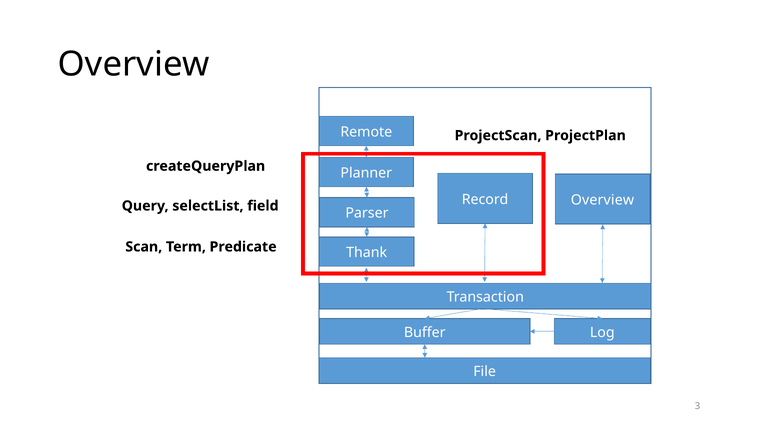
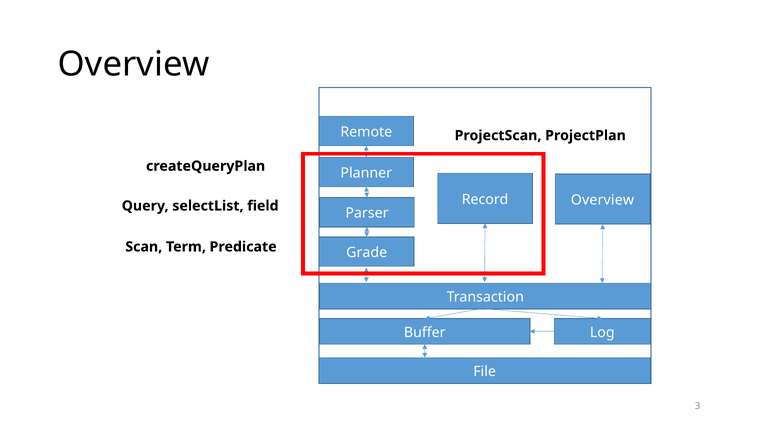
Thank: Thank -> Grade (367, 253)
